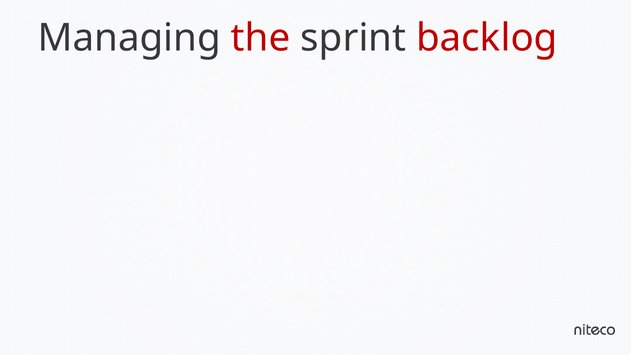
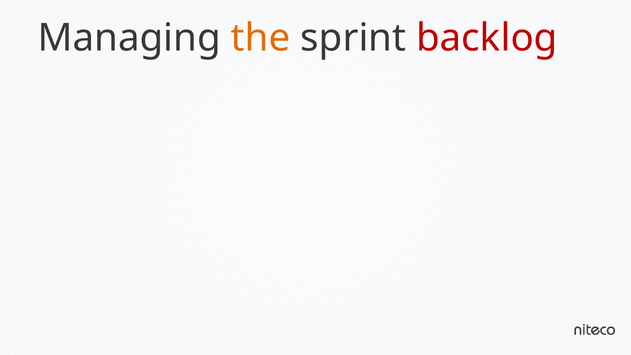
the colour: red -> orange (261, 38)
